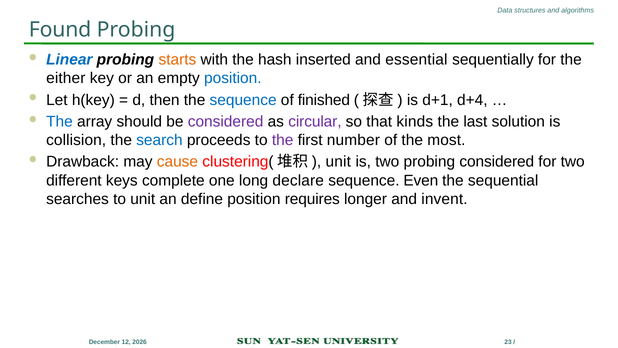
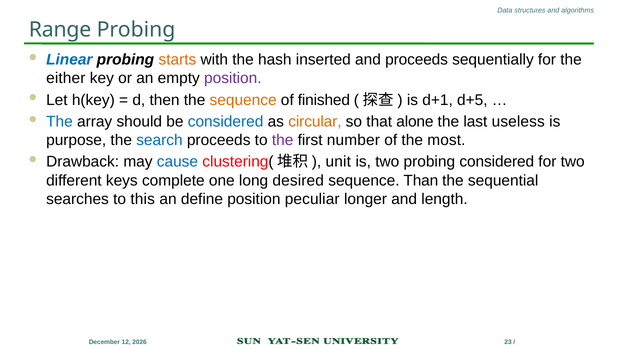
Found: Found -> Range (60, 30)
and essential: essential -> proceeds (417, 60)
position colour: blue -> purple (233, 78)
sequence colour: blue -> orange (243, 100)
d+4: d+4 -> d+5 (472, 100)
considered colour: purple -> blue (226, 122)
circular colour: purple -> orange (315, 122)
kinds: kinds -> alone (415, 122)
solution: solution -> useless (518, 122)
collision: collision -> purpose (76, 140)
cause colour: orange -> blue (177, 162)
declare: declare -> desired (298, 180)
Even: Even -> Than (421, 180)
to unit: unit -> this (143, 199)
requires: requires -> peculiar (312, 199)
invent: invent -> length (445, 199)
